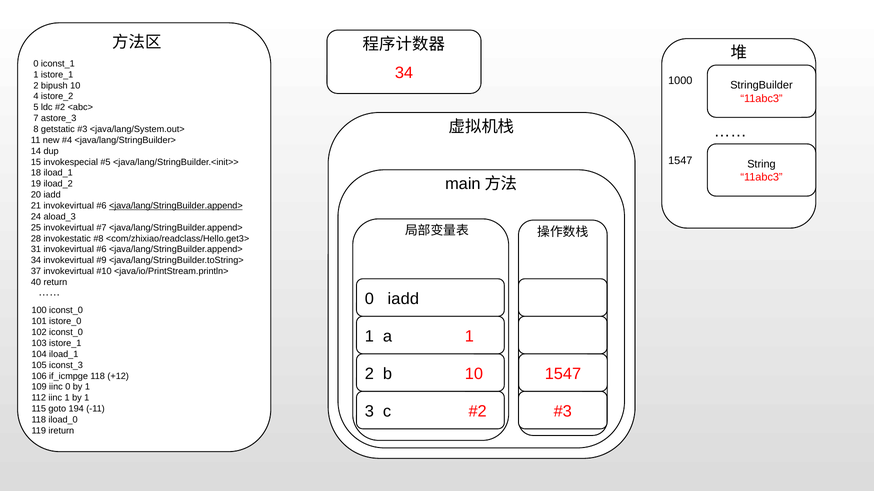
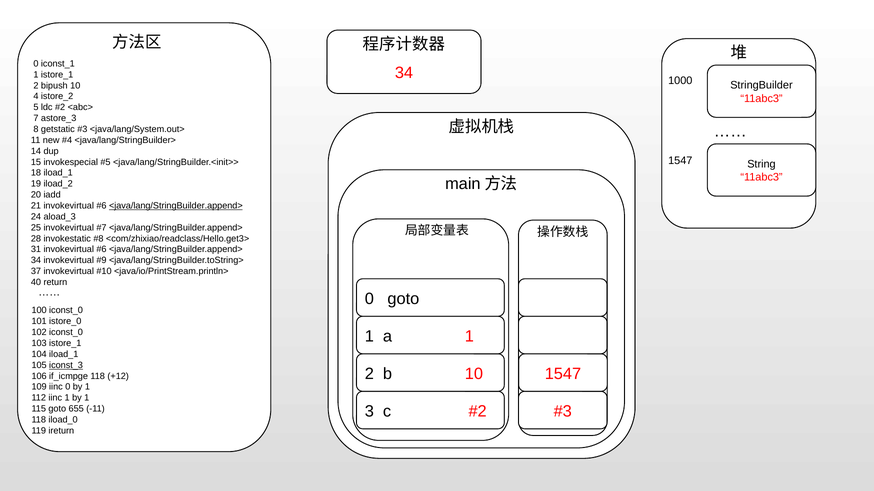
0 iadd: iadd -> goto (403, 299)
iconst_3 underline: none -> present (66, 366)
194: 194 -> 655 (76, 409)
